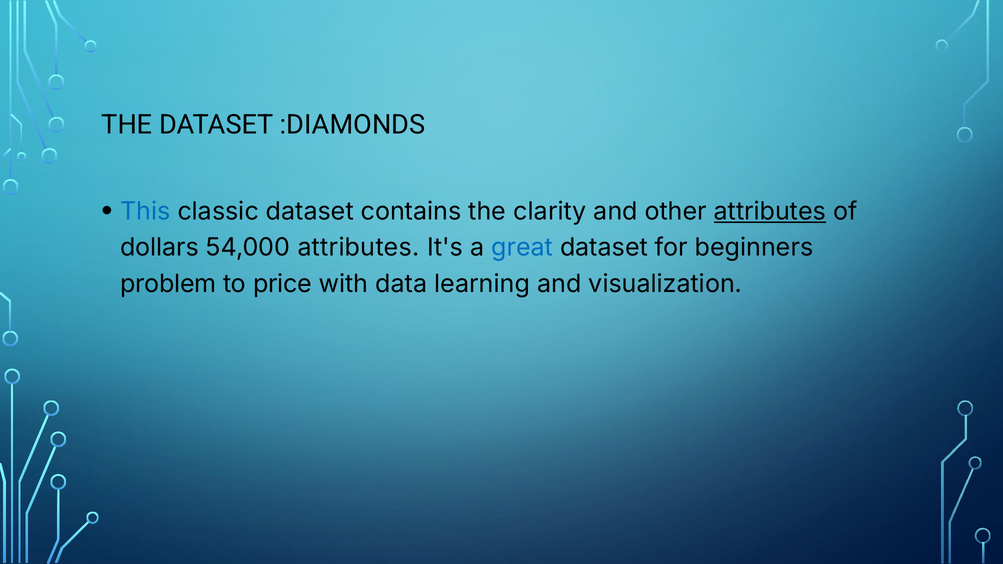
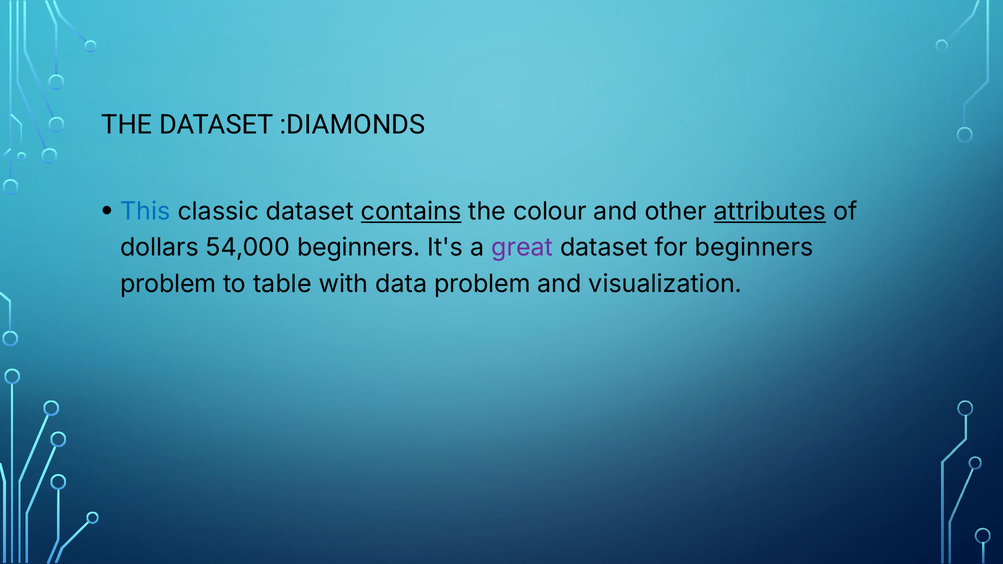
contains underline: none -> present (411, 212)
clarity: clarity -> colour (550, 212)
54,000 attributes: attributes -> beginners (359, 248)
great colour: blue -> purple (522, 248)
price: price -> table (282, 284)
data learning: learning -> problem (482, 284)
